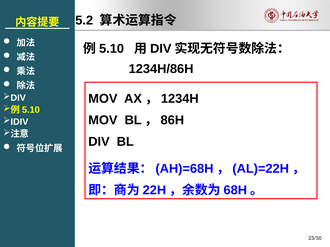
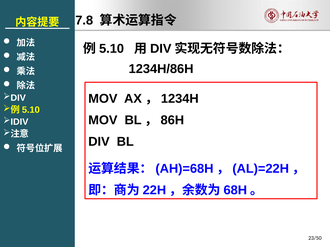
5.2: 5.2 -> 7.8 (84, 21)
